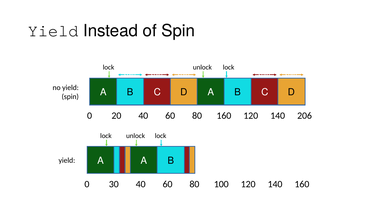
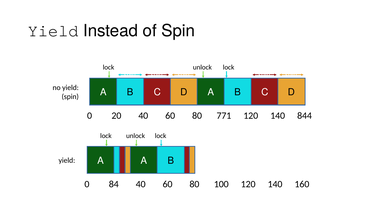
80 160: 160 -> 771 (224, 115)
206: 206 -> 844 (305, 115)
30: 30 -> 84 (114, 184)
